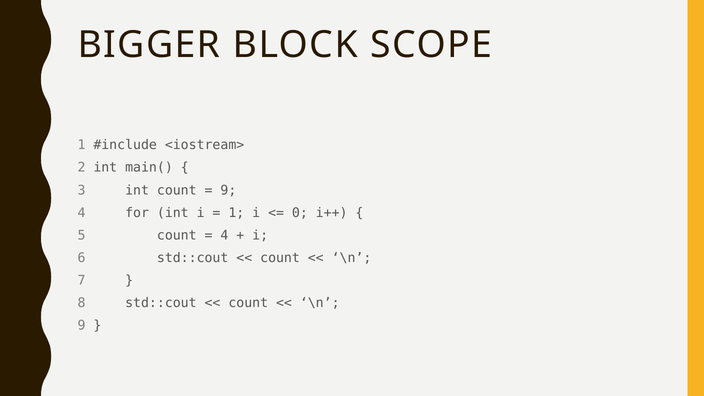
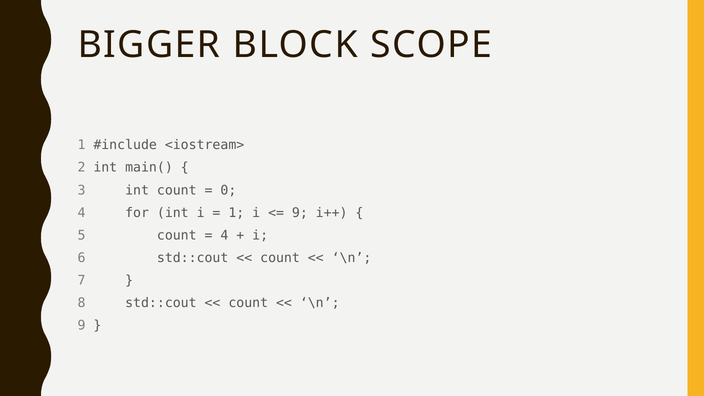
9: 9 -> 0 (228, 190)
0: 0 -> 9 (300, 213)
